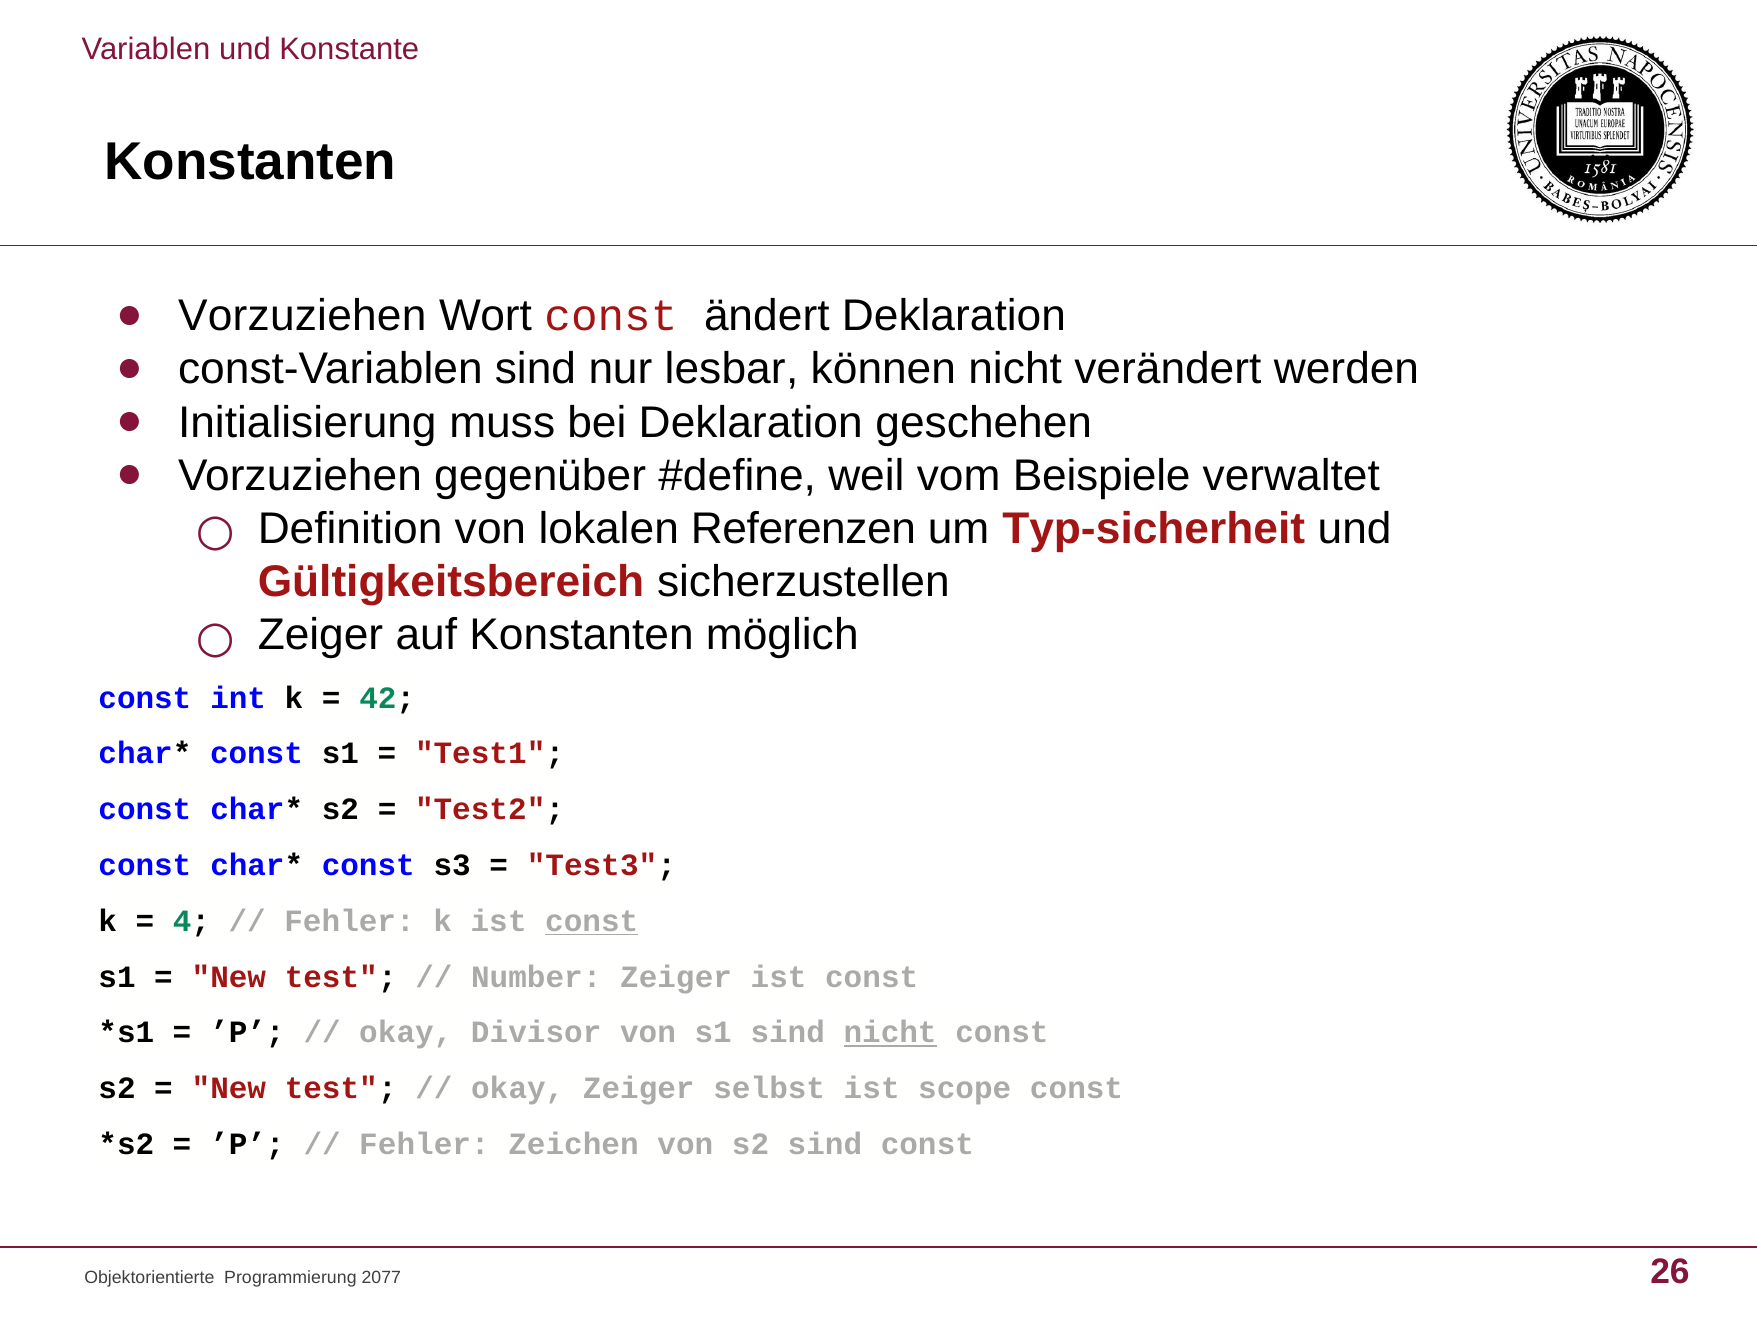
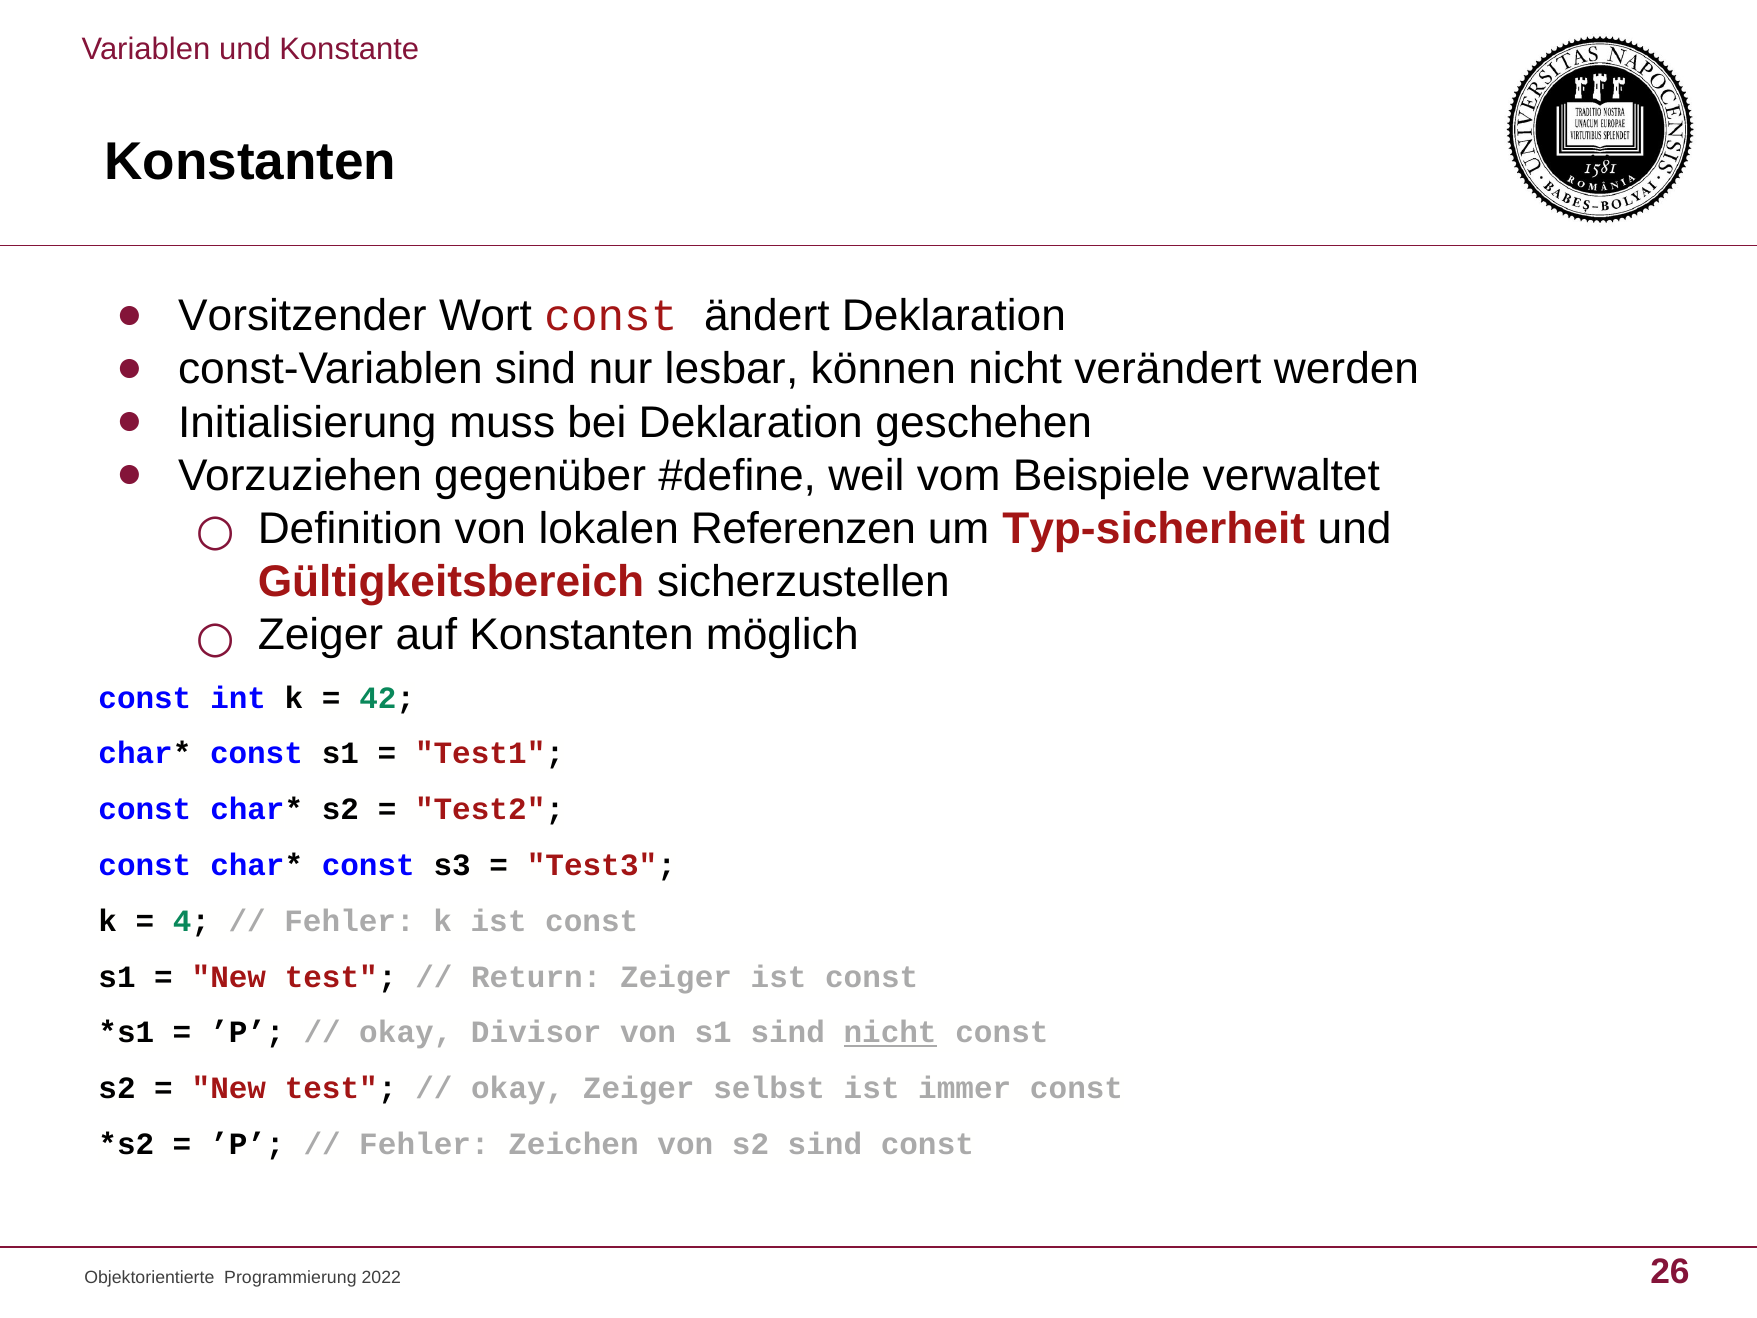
Vorzuziehen: Vorzuziehen -> Vorsitzender (302, 316)
const underline: present -> none (592, 921)
Number: Number -> Return (536, 977)
scope: scope -> immer (965, 1088)
2077: 2077 -> 2022 (381, 1278)
